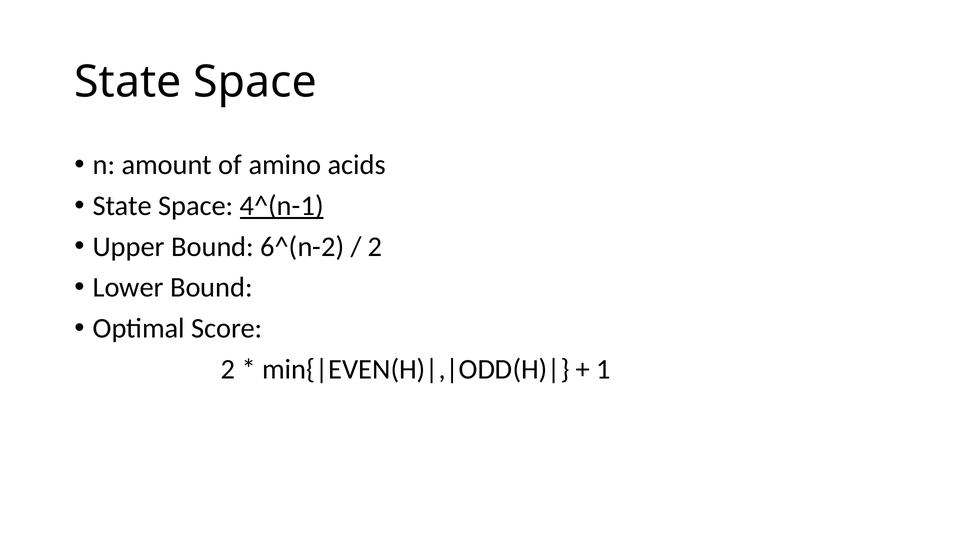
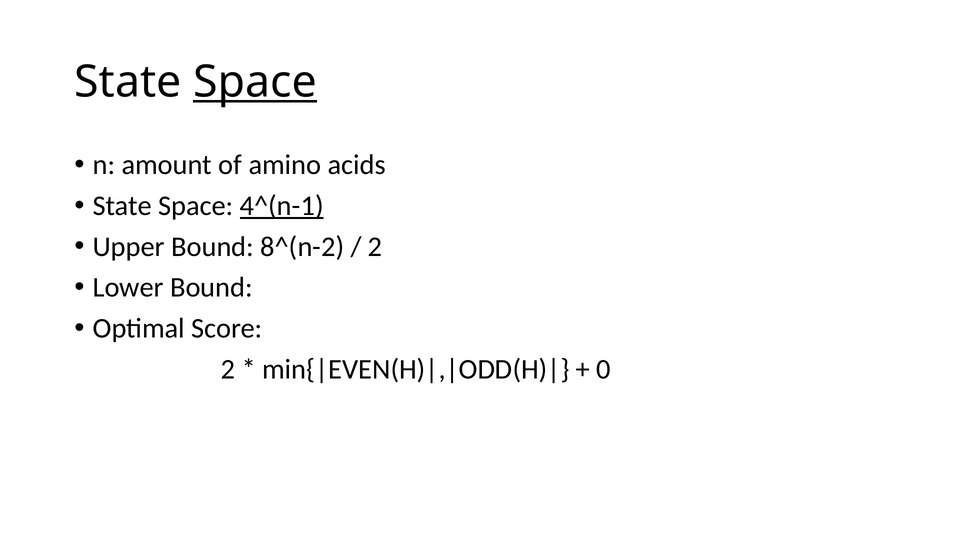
Space underline: none -> present (255, 82)
6^(n-2: 6^(n-2 -> 8^(n-2 (302, 247)
1: 1 -> 0 (604, 369)
